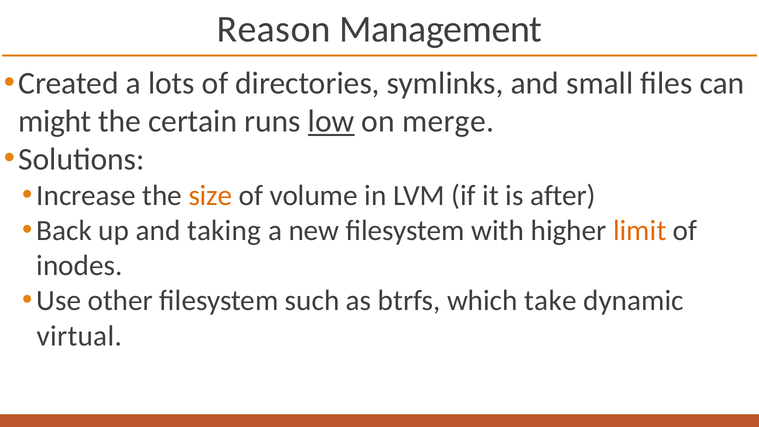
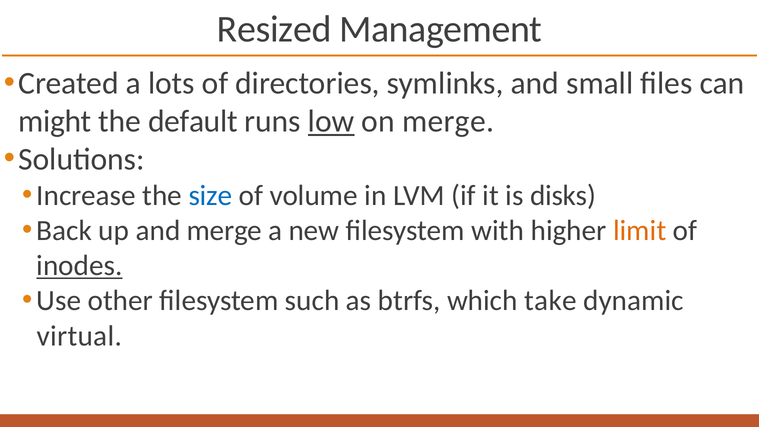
Reason: Reason -> Resized (274, 29)
certain: certain -> default (193, 121)
size colour: orange -> blue (210, 196)
after: after -> disks (563, 196)
and taking: taking -> merge (224, 231)
inodes underline: none -> present (79, 266)
